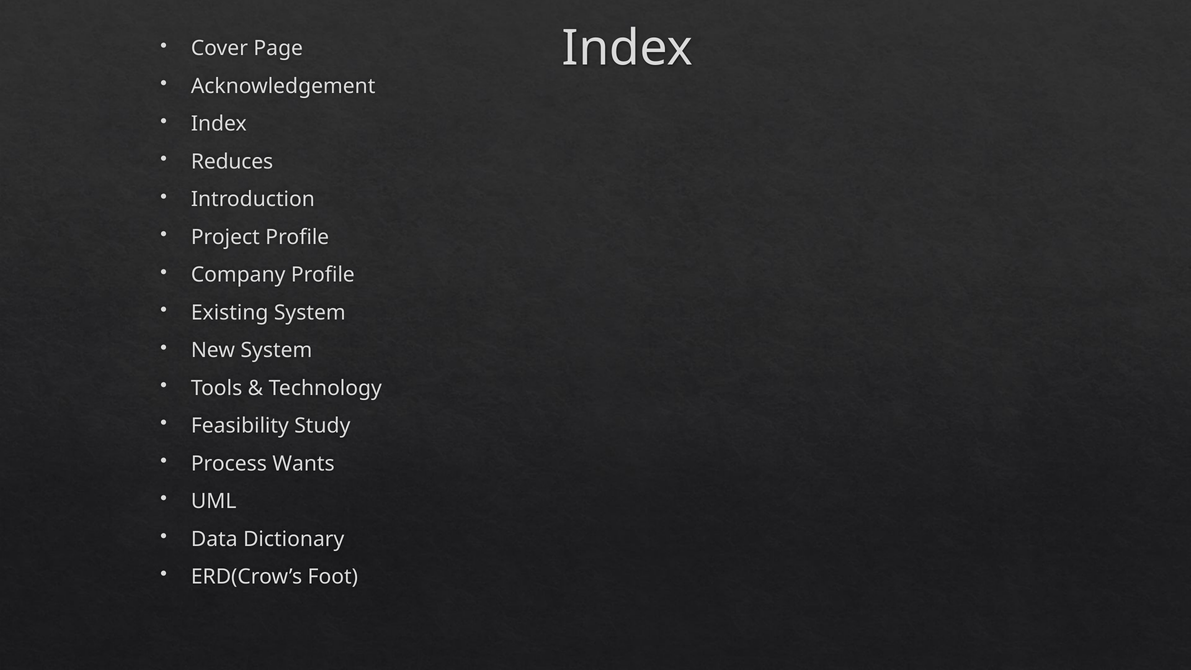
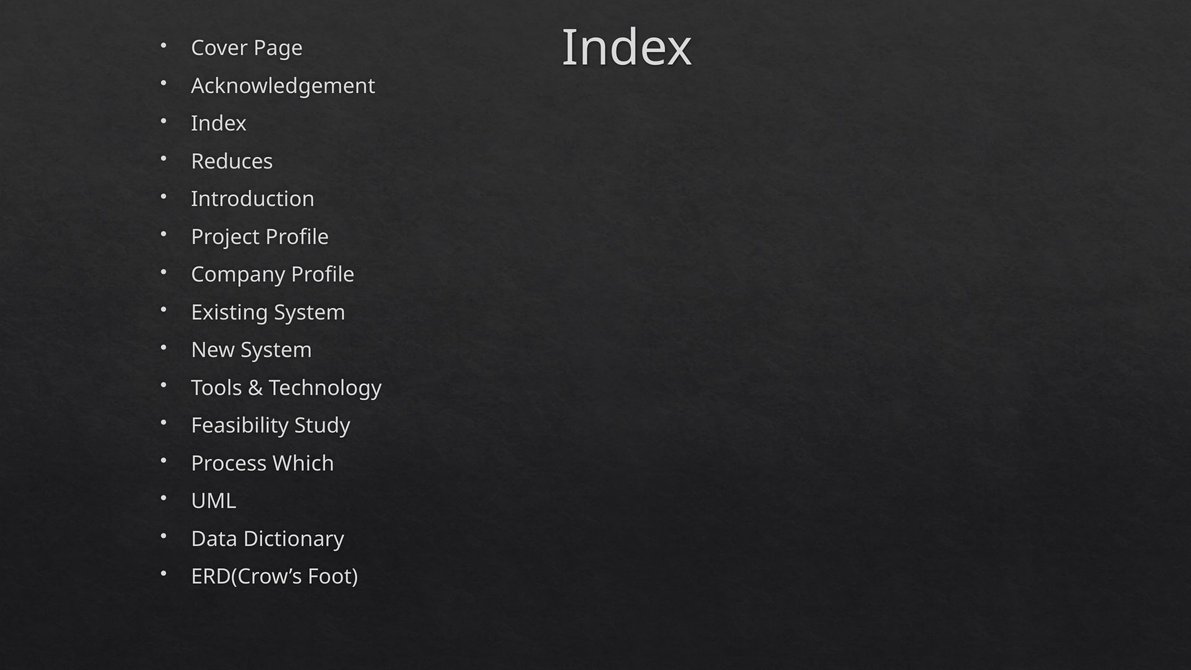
Wants: Wants -> Which (303, 464)
